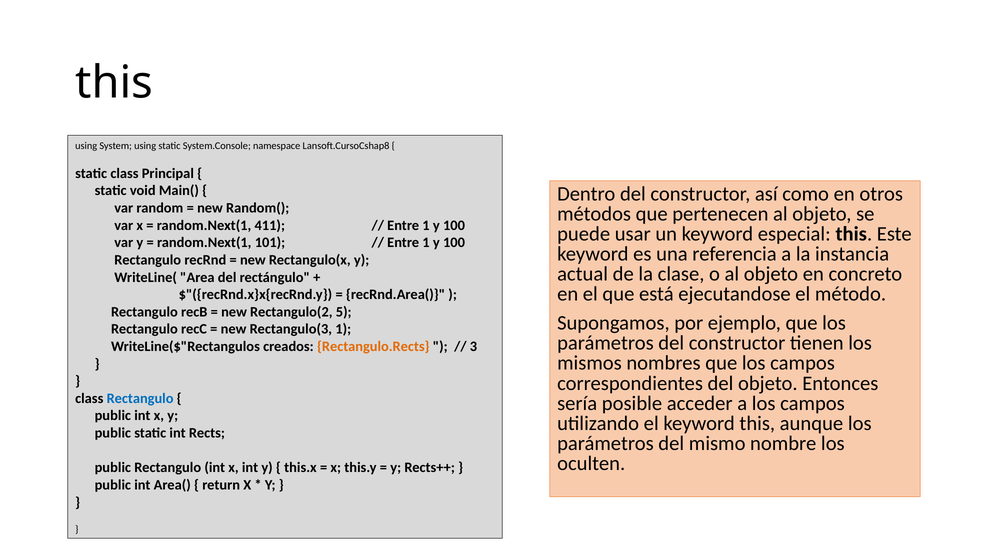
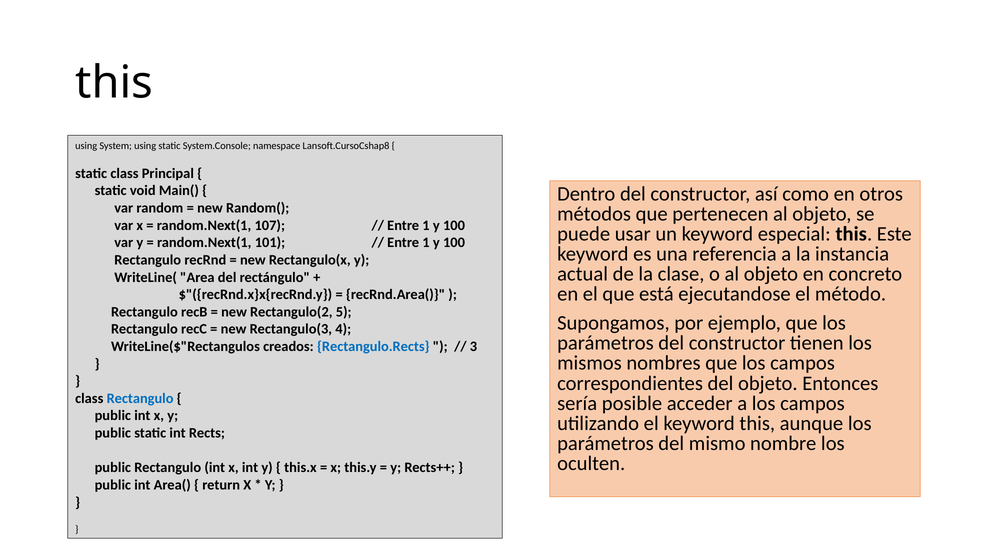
411: 411 -> 107 (270, 225)
Rectangulo(3 1: 1 -> 4 (343, 329)
Rectangulo.Rects colour: orange -> blue (373, 346)
